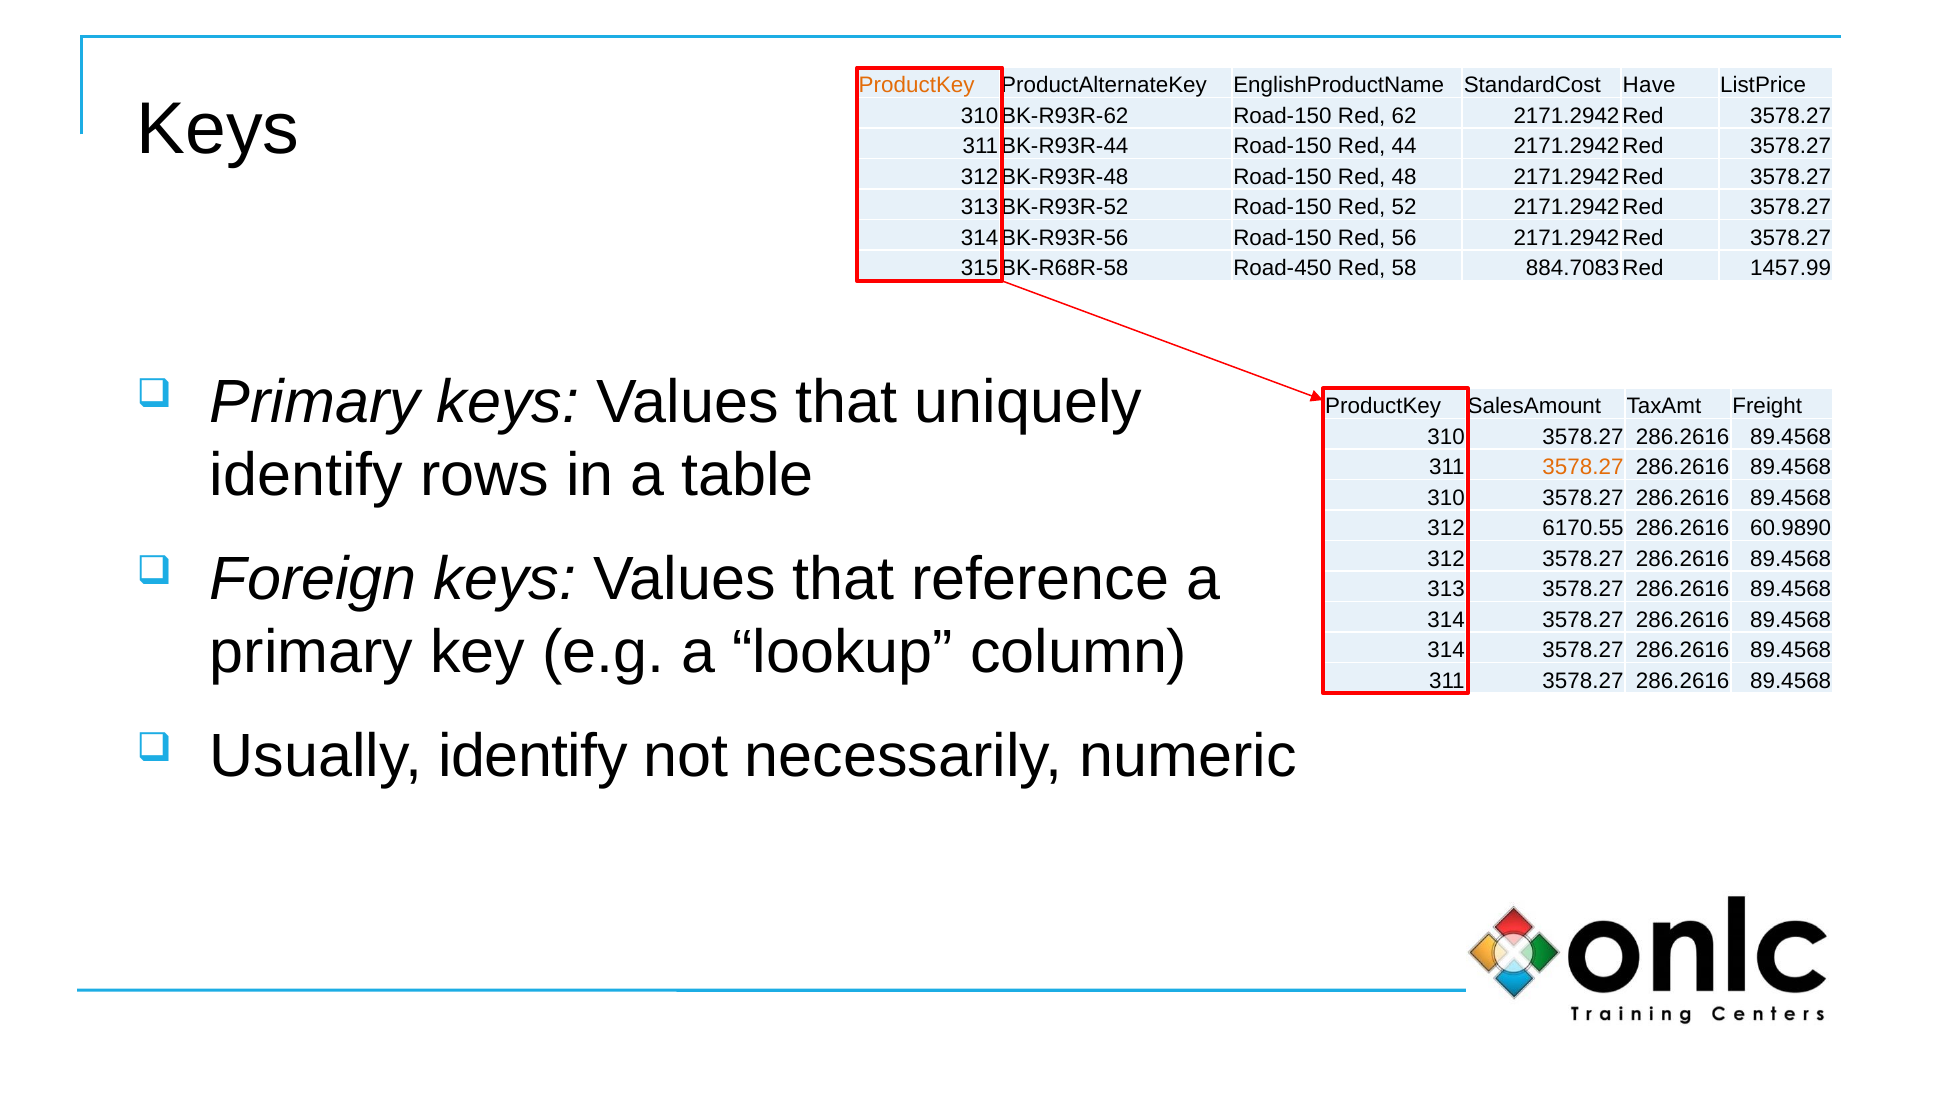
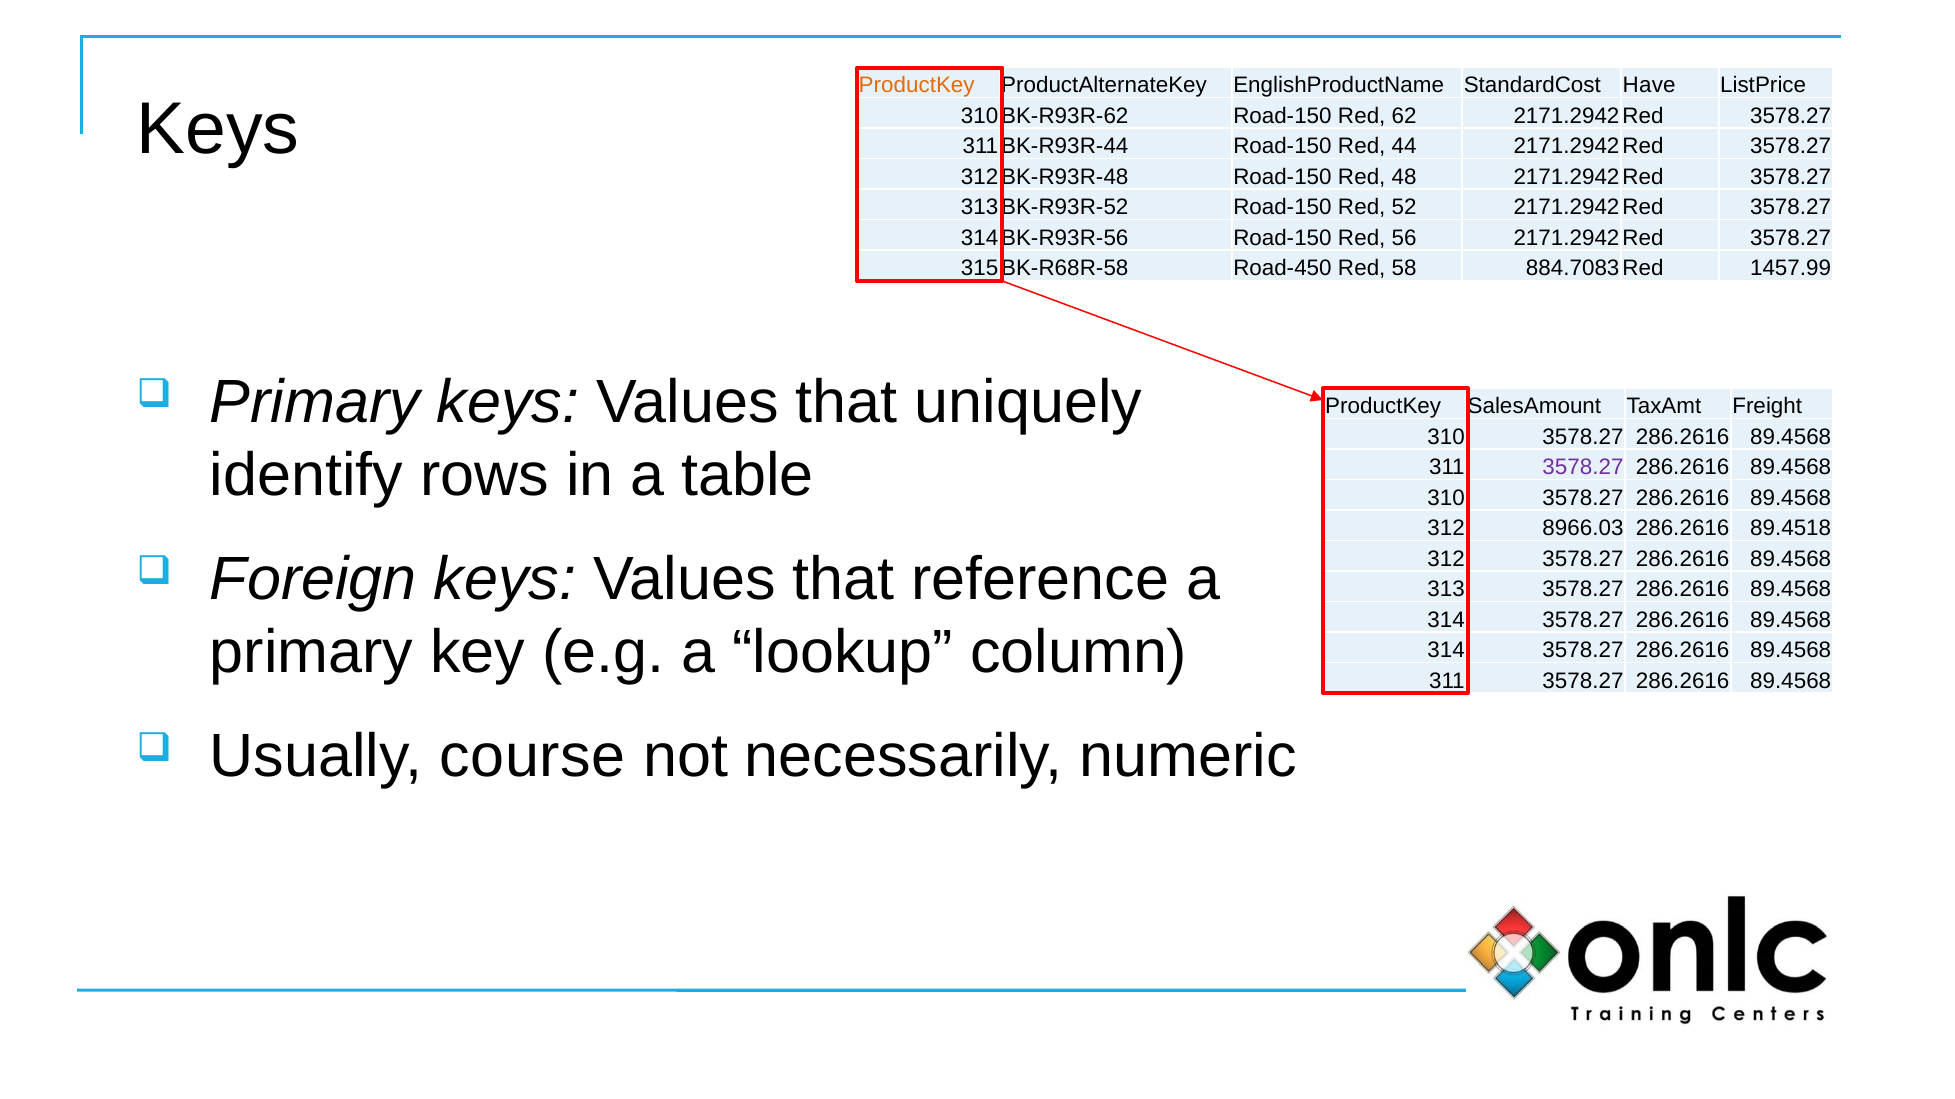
3578.27 colour: orange -> purple (1583, 468)
6170.55: 6170.55 -> 8966.03 (1583, 529)
60.9890: 60.9890 -> 89.4518 (1791, 529)
Usually identify: identify -> course (533, 757)
